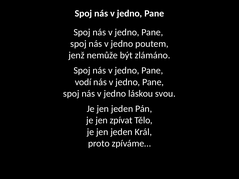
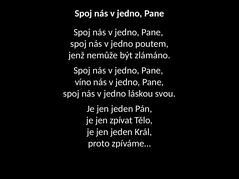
vodí: vodí -> víno (83, 82)
